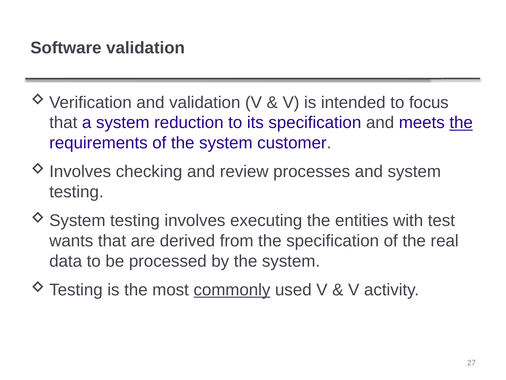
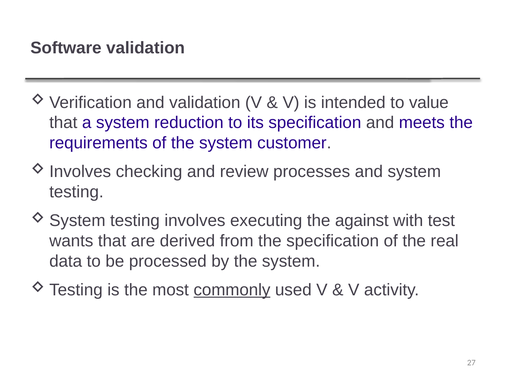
focus: focus -> value (429, 102)
the underline: present -> none (461, 123)
entities: entities -> against (362, 220)
